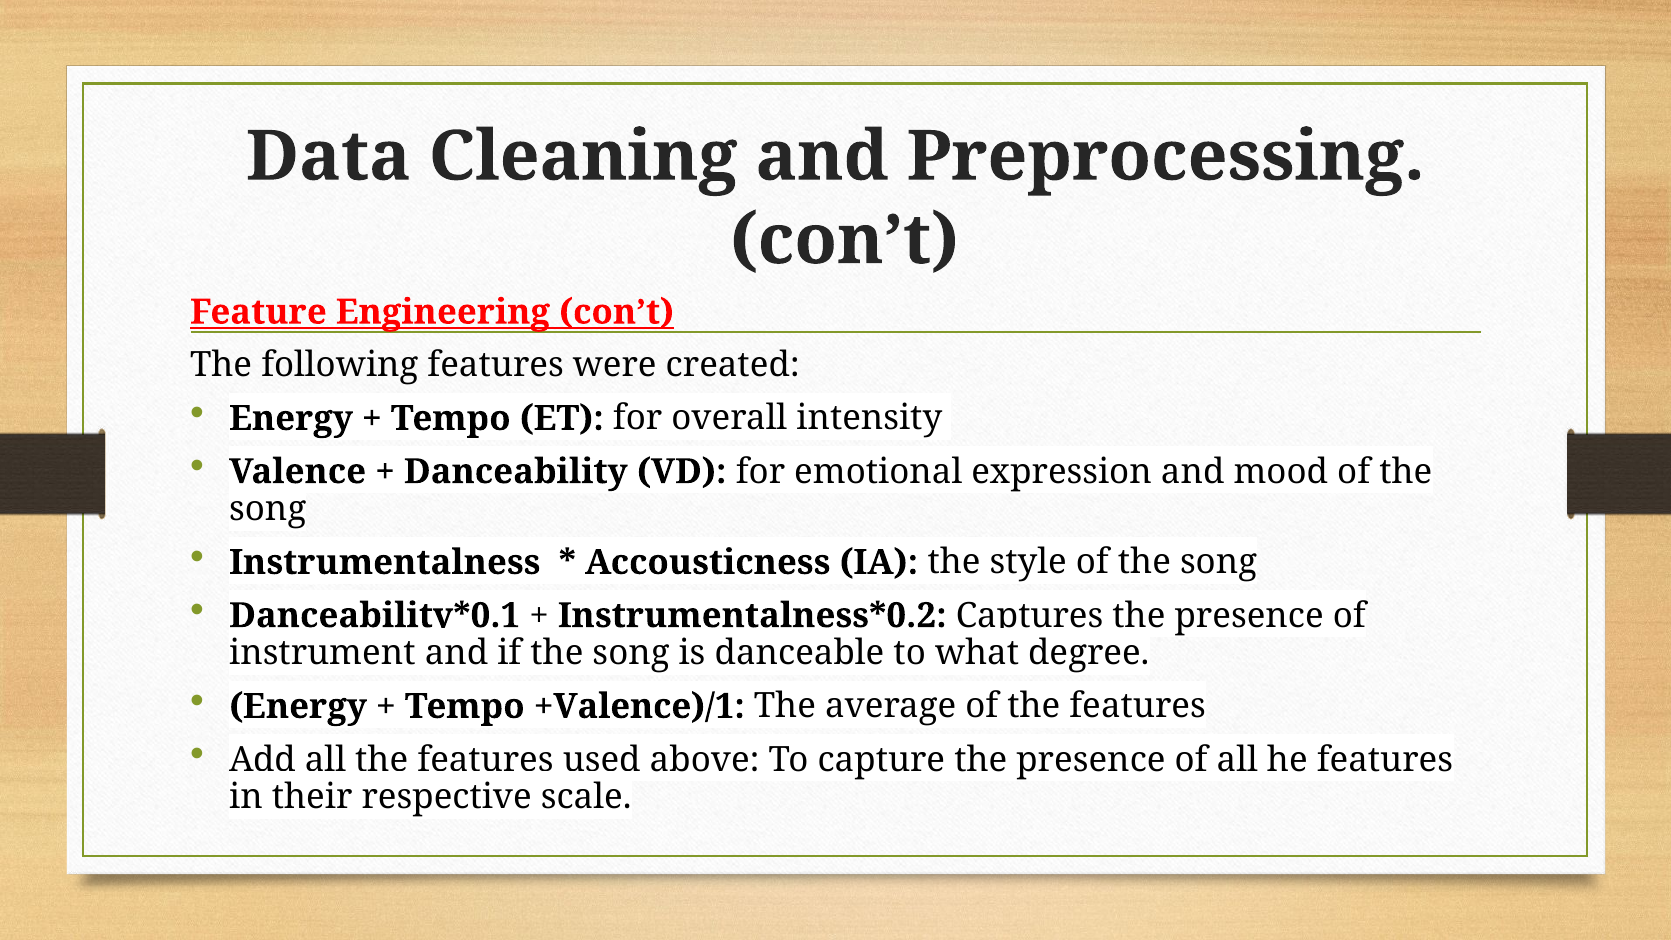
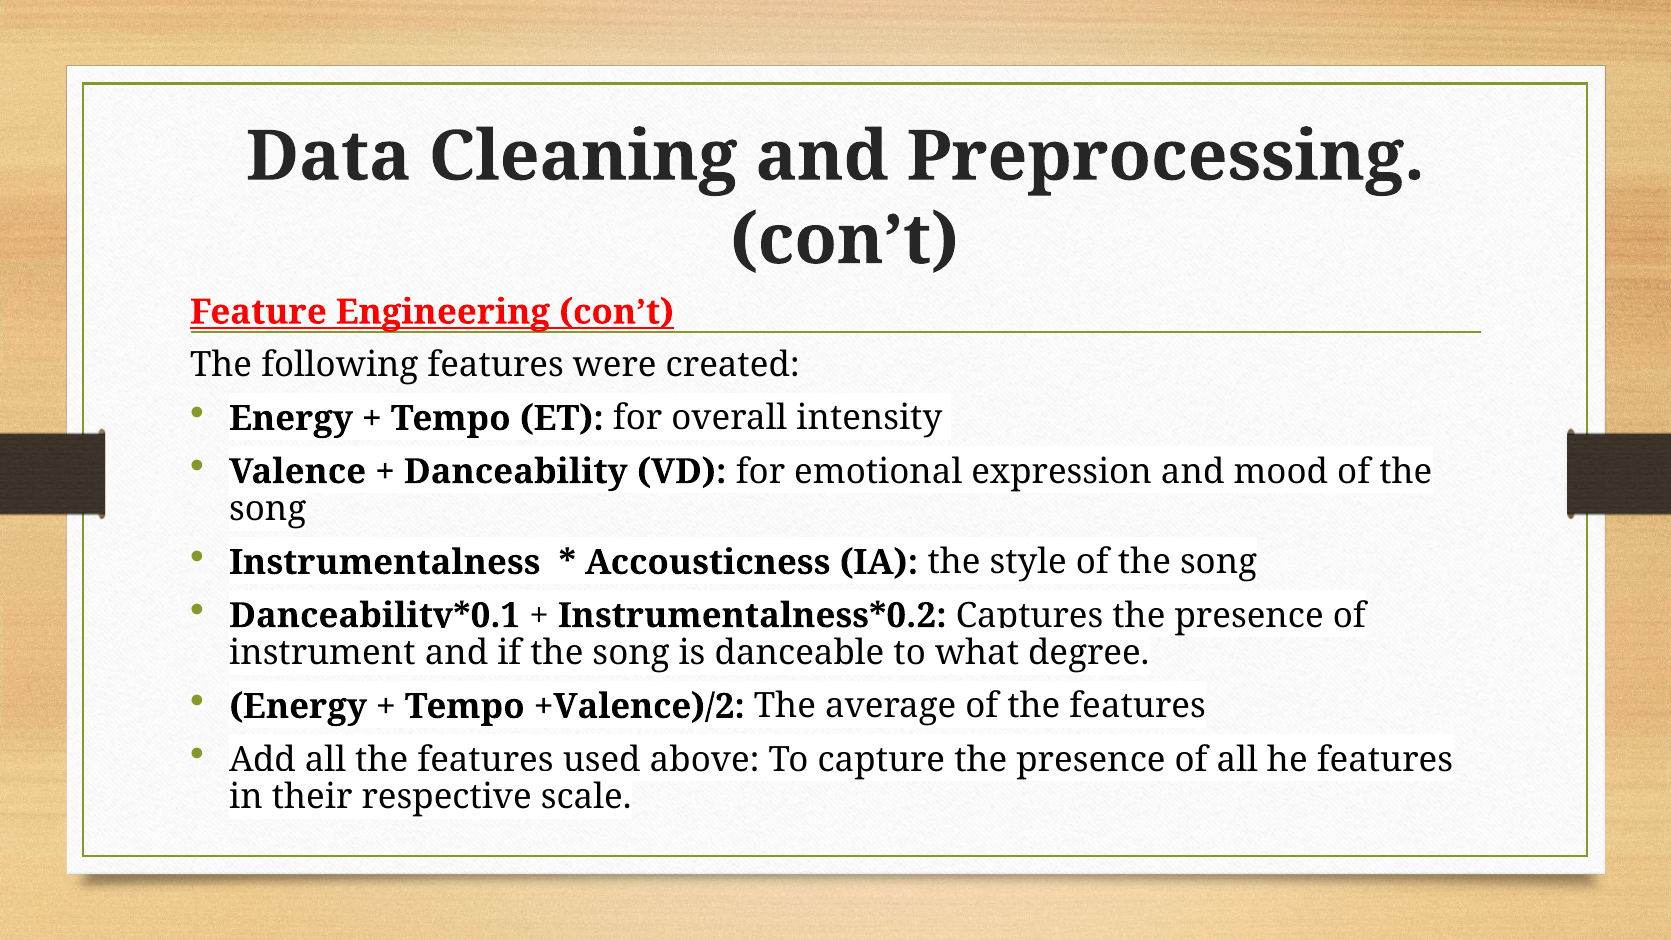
+Valence)/1: +Valence)/1 -> +Valence)/2 (639, 706)
